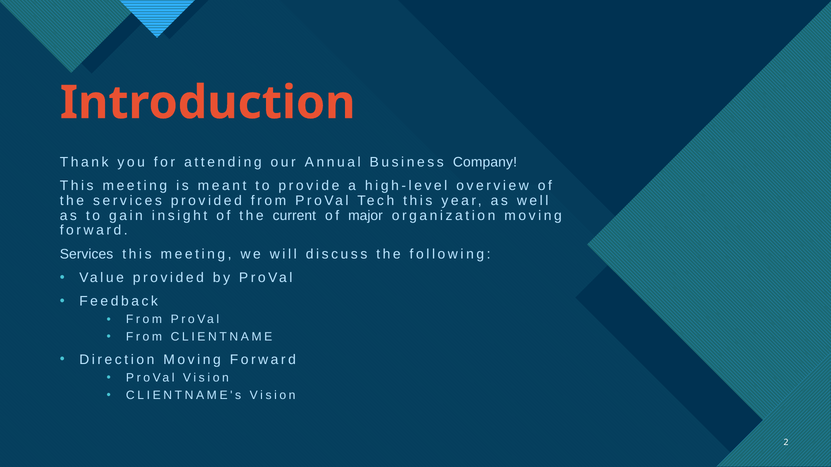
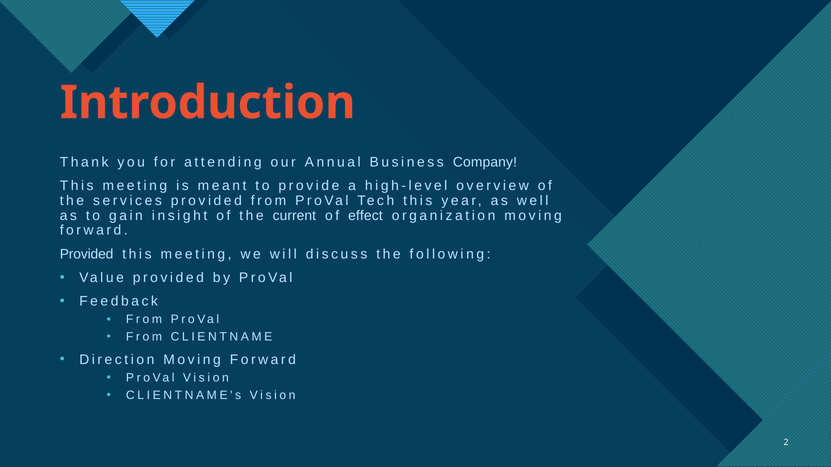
major: major -> effect (365, 216)
Services: Services -> Provided (87, 254)
